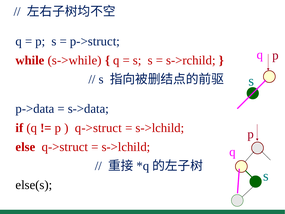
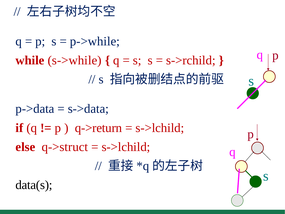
p->struct: p->struct -> p->while (95, 41)
q->struct: q->struct -> q->return (98, 128)
else(s: else(s -> data(s (34, 185)
